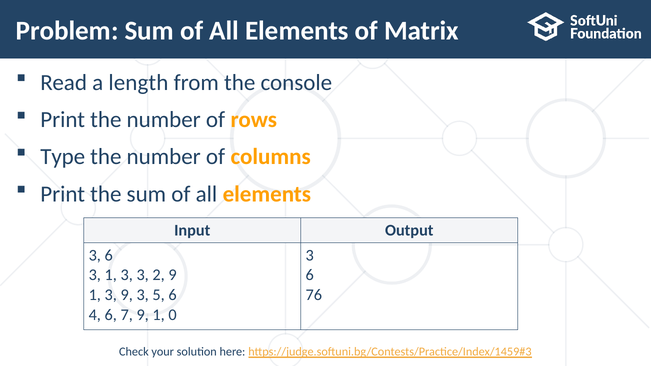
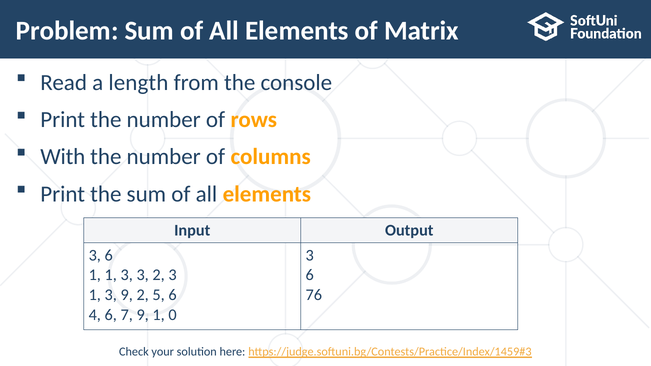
Type: Type -> With (63, 157)
3: 3 -> 1 (95, 275)
2 9: 9 -> 3 (173, 275)
9 3: 3 -> 2 (143, 295)
